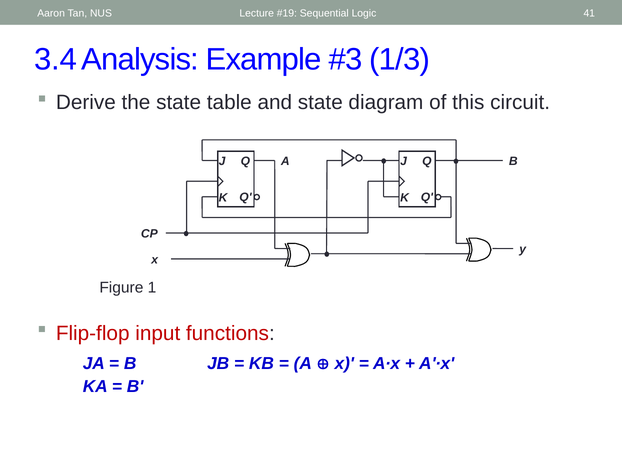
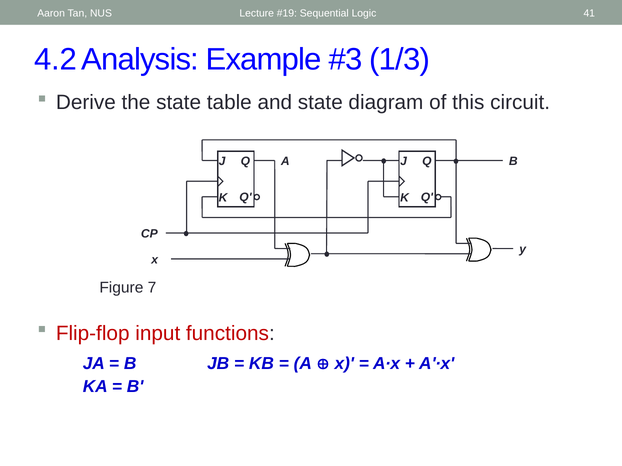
3.4: 3.4 -> 4.2 (56, 60)
1: 1 -> 7 (152, 288)
